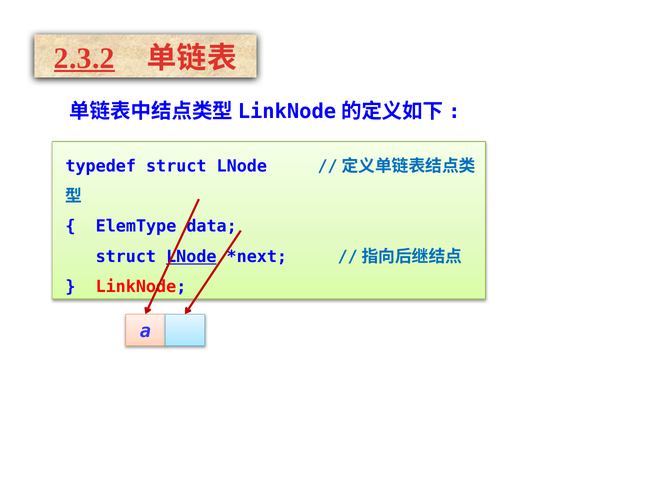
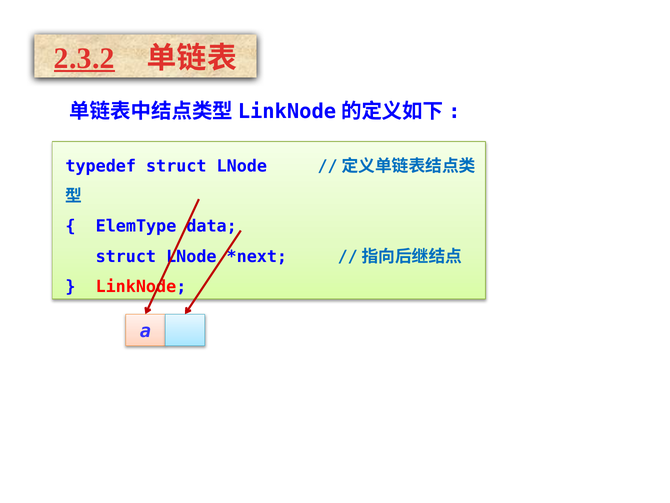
LNode underline: present -> none (191, 256)
